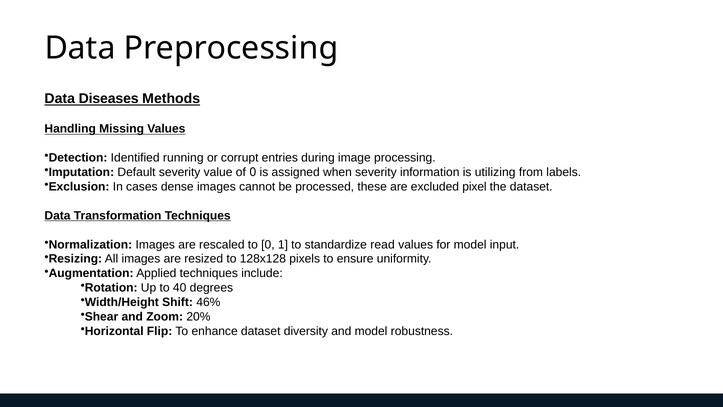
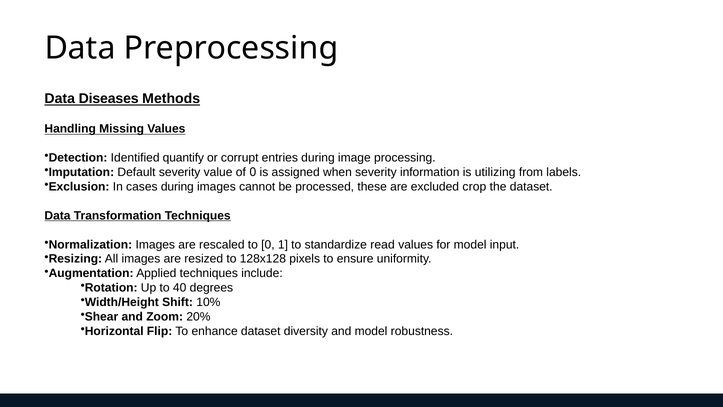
running: running -> quantify (183, 158)
cases dense: dense -> during (177, 187)
pixel: pixel -> crop (474, 187)
46%: 46% -> 10% (208, 302)
